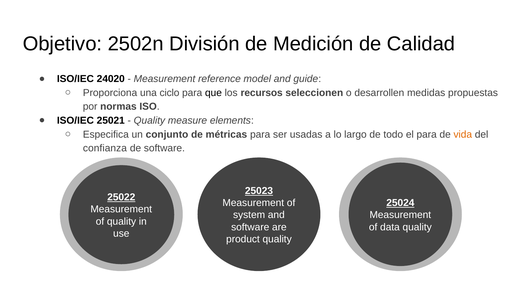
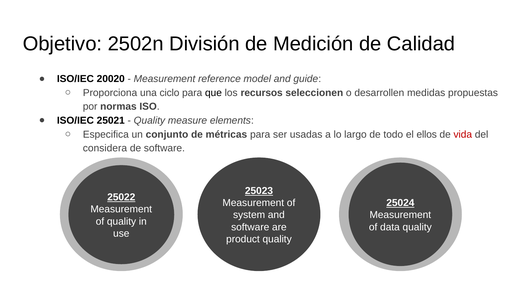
24020: 24020 -> 20020 (111, 79)
el para: para -> ellos (427, 135)
vida colour: orange -> red (463, 135)
confianza: confianza -> considera (105, 148)
